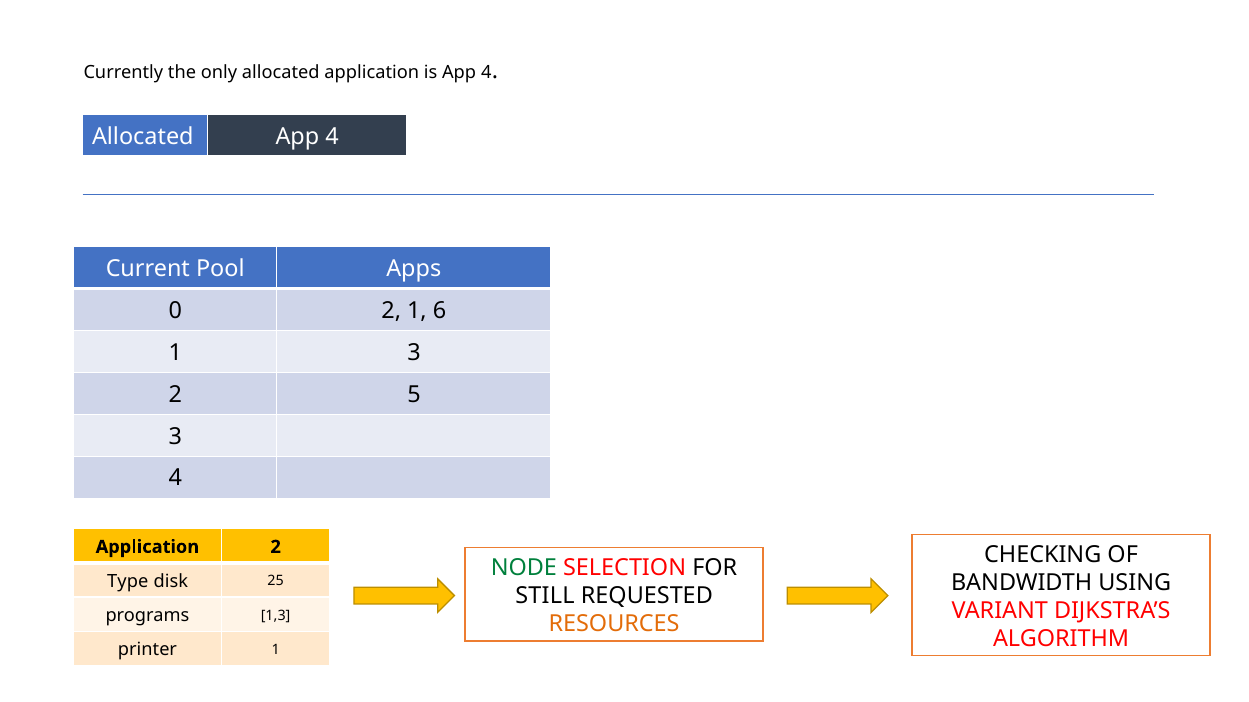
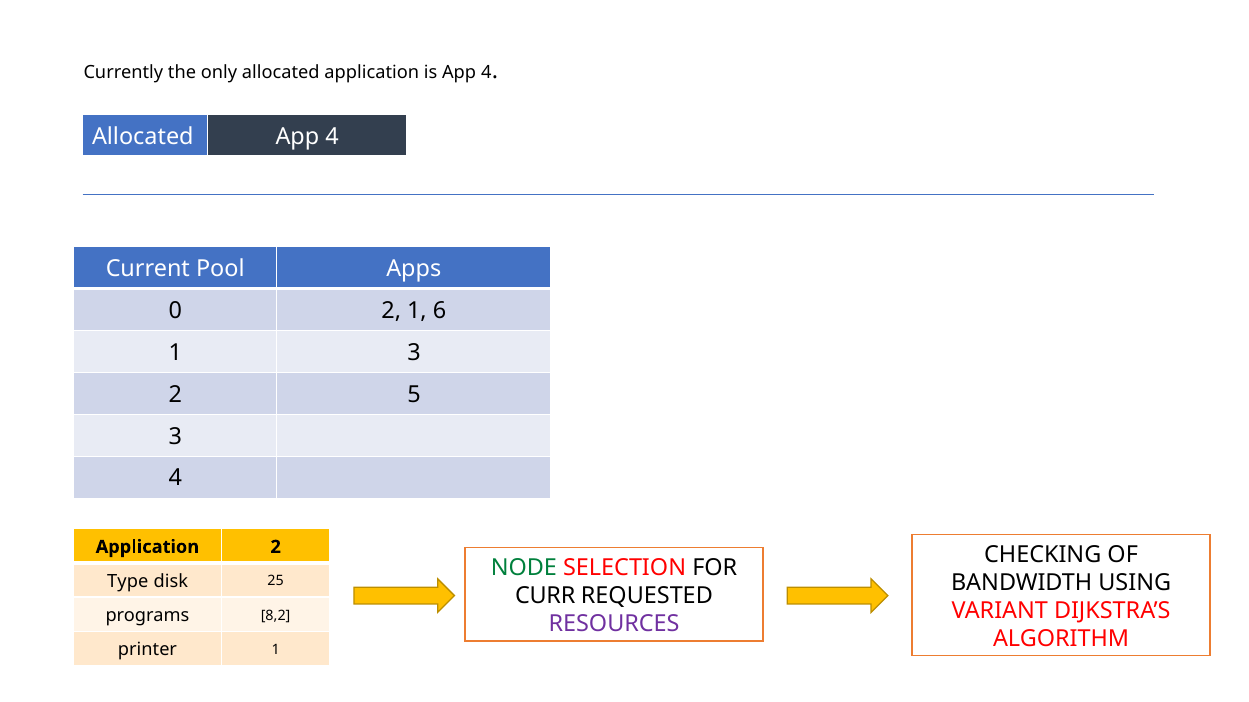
STILL: STILL -> CURR (545, 596)
1,3: 1,3 -> 8,2 (276, 616)
RESOURCES colour: orange -> purple (614, 624)
